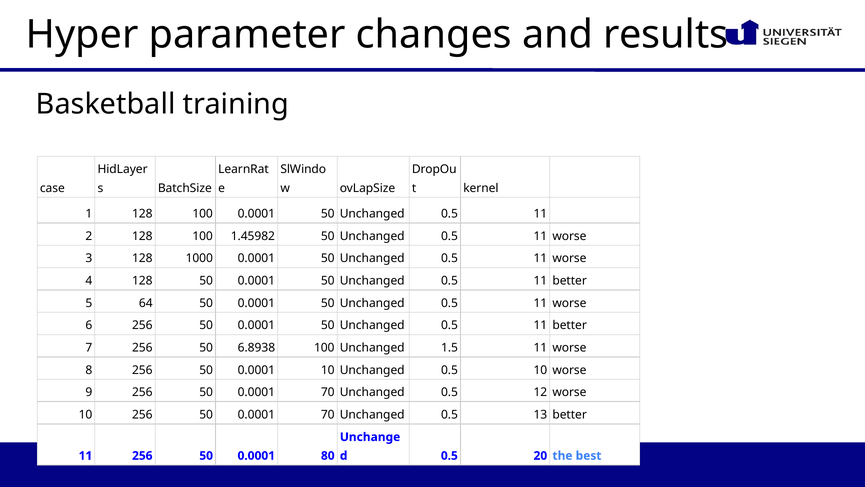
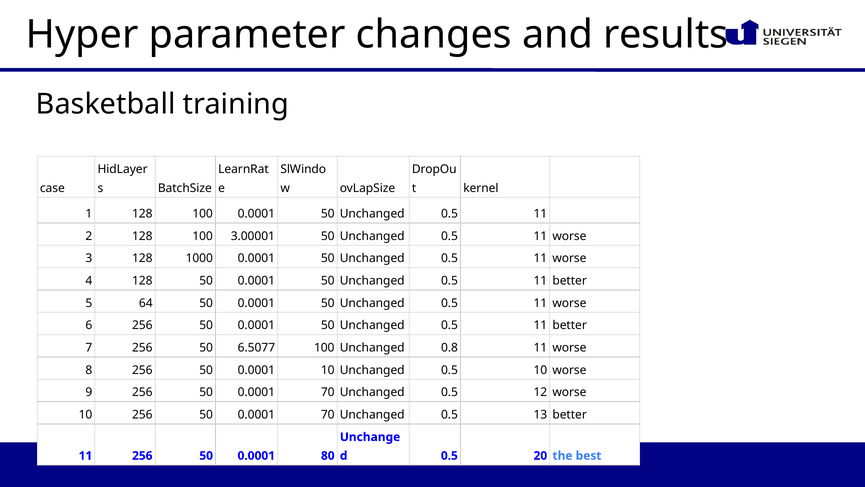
1.45982: 1.45982 -> 3.00001 (253, 236)
6.8938: 6.8938 -> 6.5077 (256, 347)
1.5: 1.5 -> 0.8 (449, 347)
